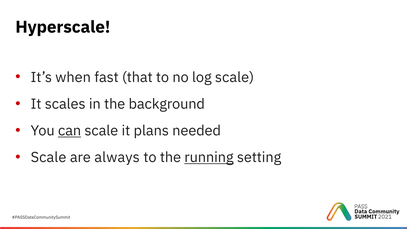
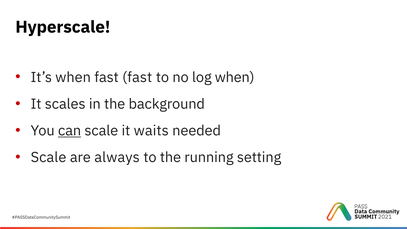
fast that: that -> fast (137, 77)
log scale: scale -> when (235, 77)
plans: plans -> waits (151, 131)
running underline: present -> none (209, 157)
